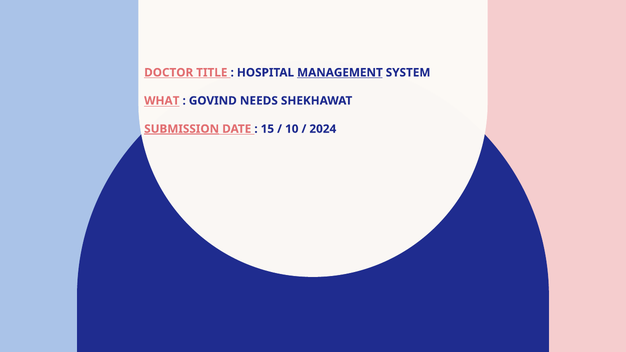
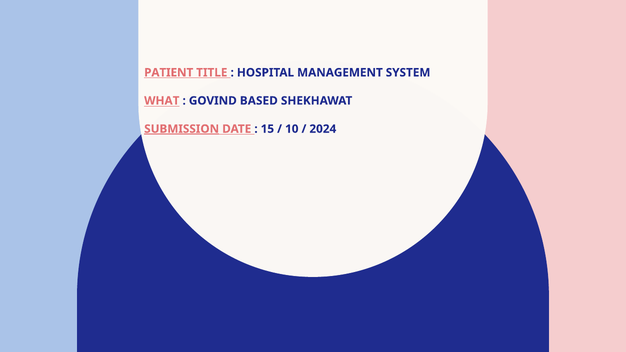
DOCTOR: DOCTOR -> PATIENT (169, 73)
MANAGEMENT underline: present -> none (340, 73)
NEEDS: NEEDS -> BASED (259, 101)
